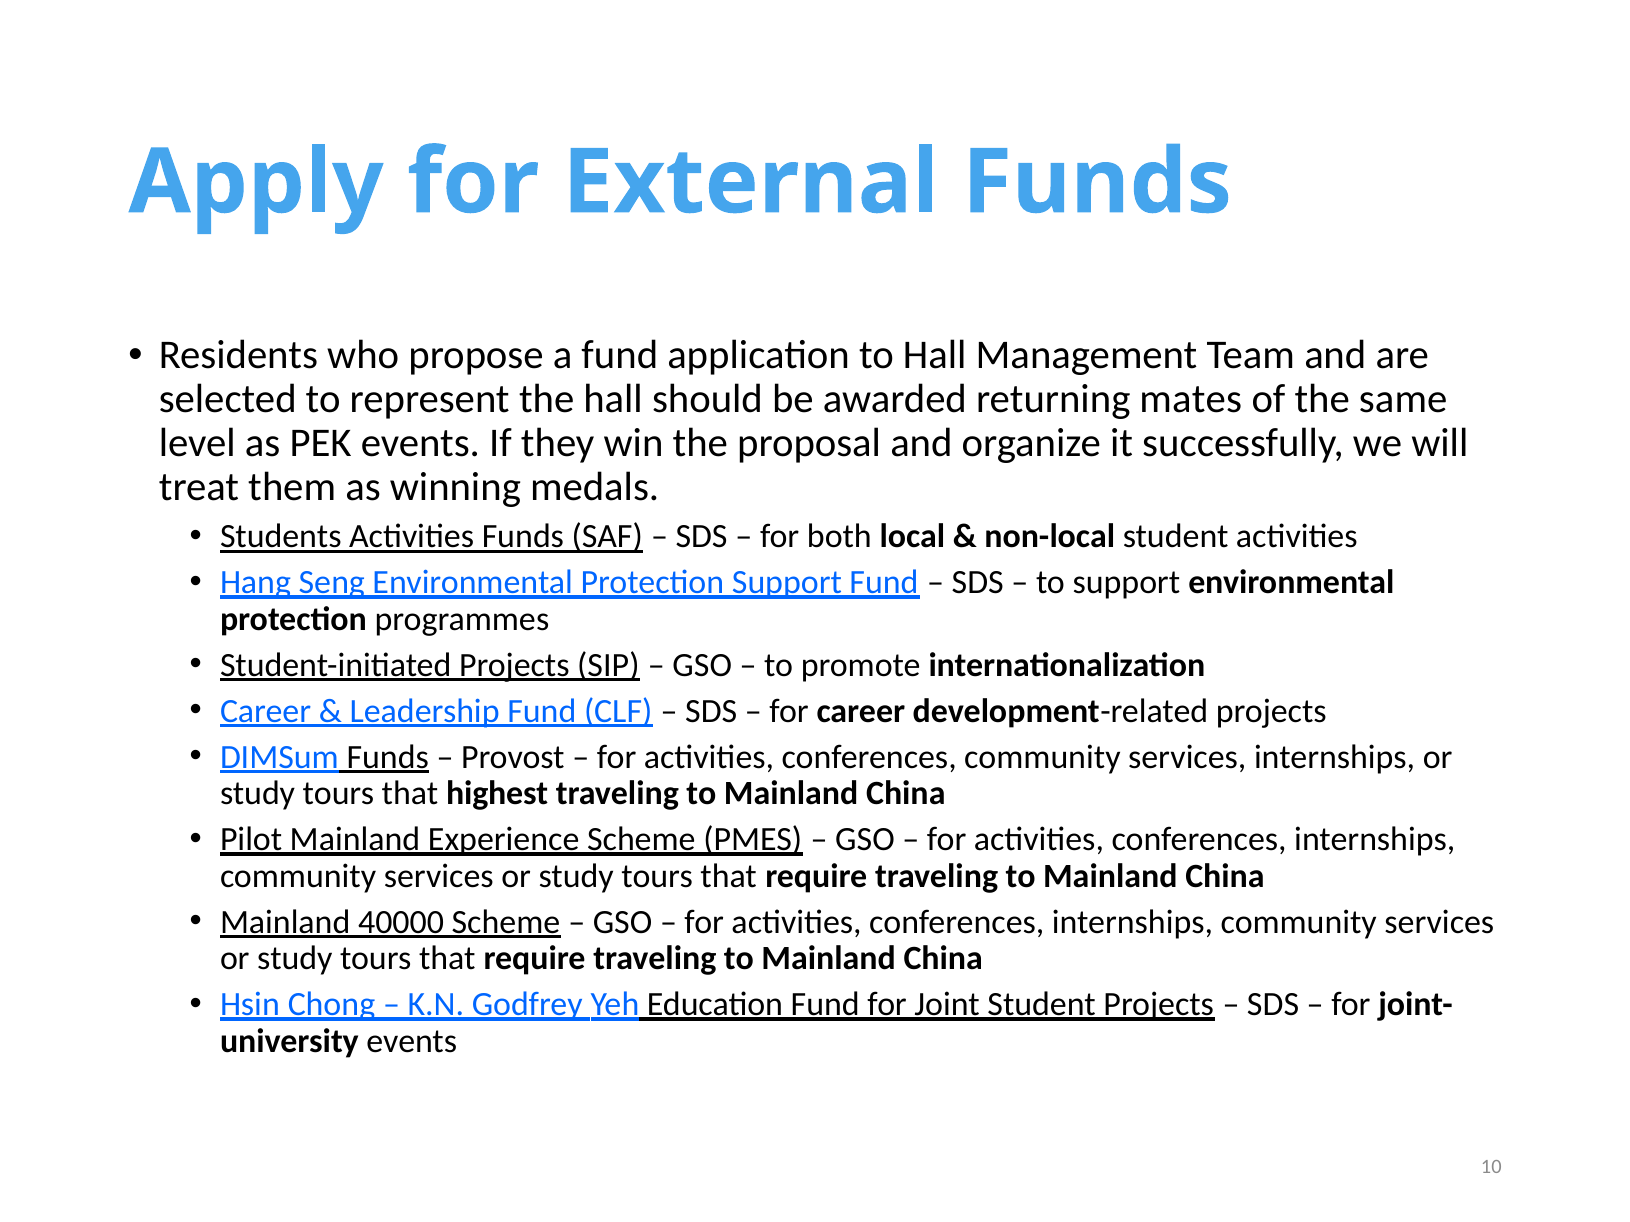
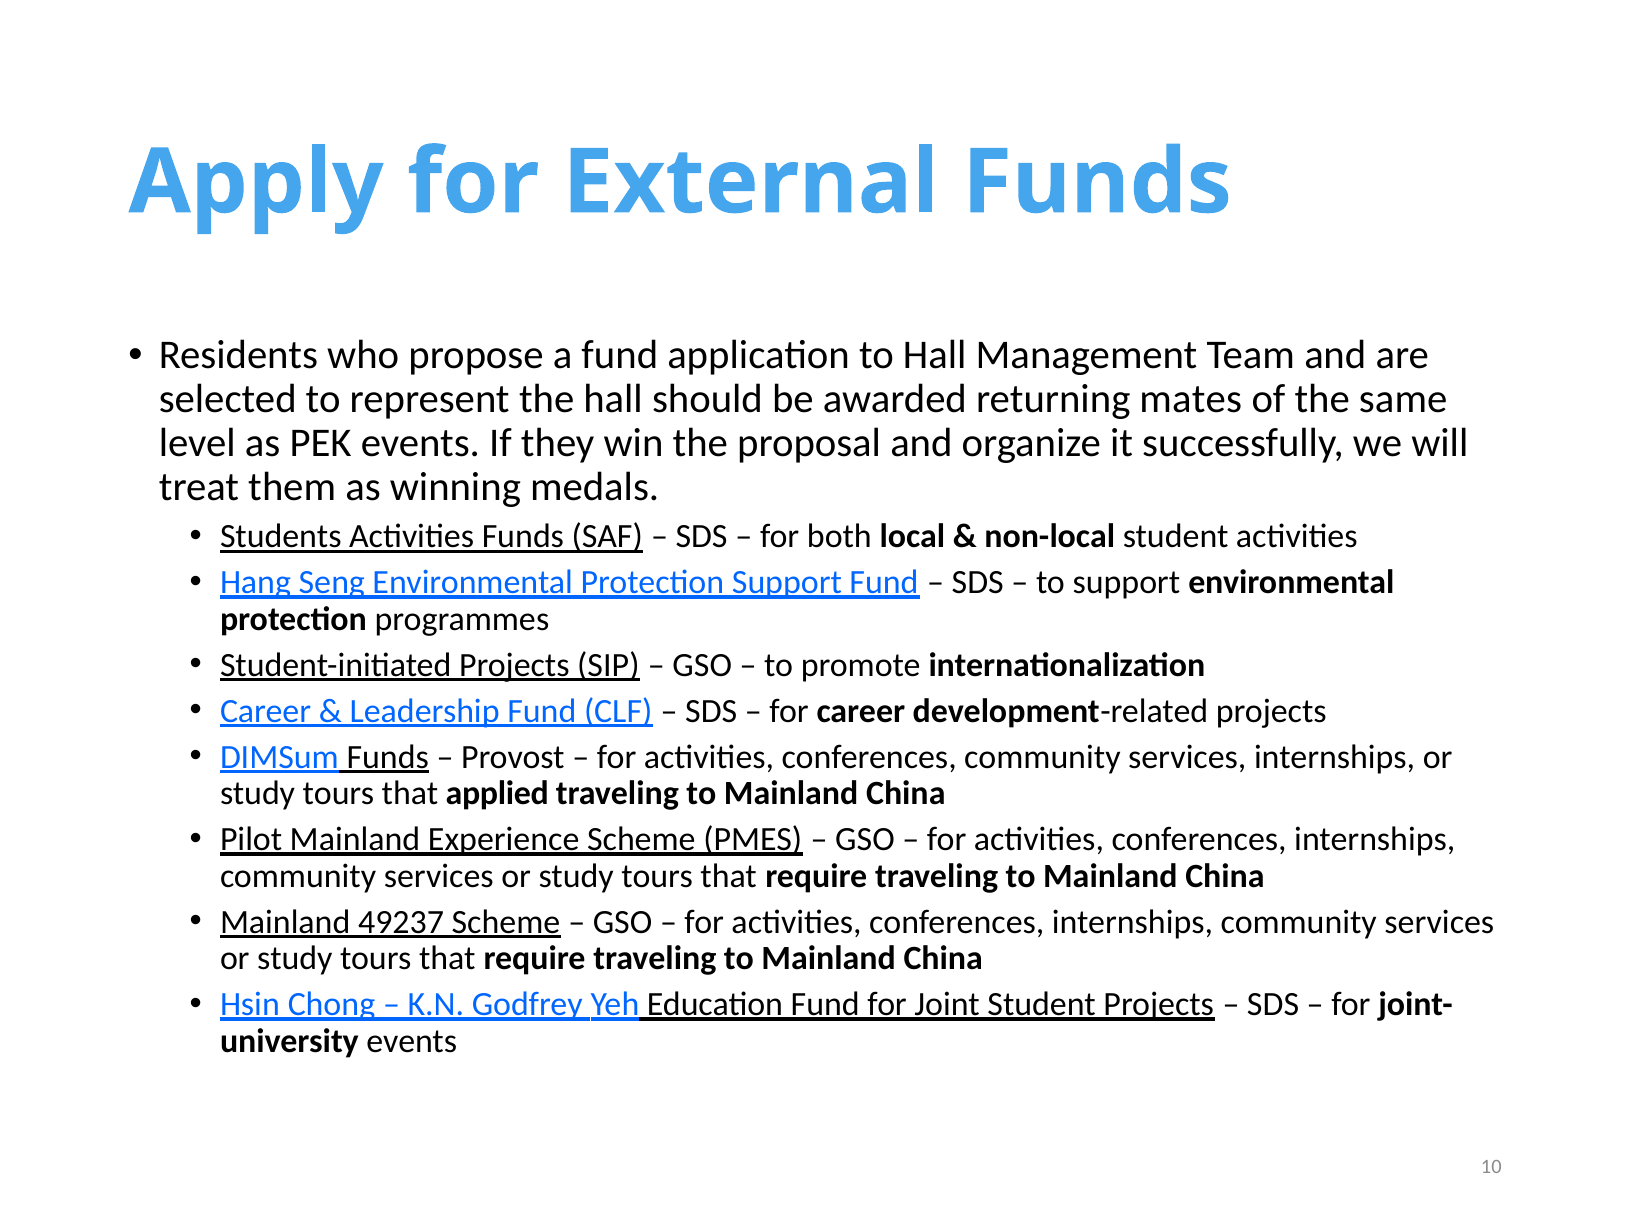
highest: highest -> applied (497, 794)
40000: 40000 -> 49237 (401, 922)
